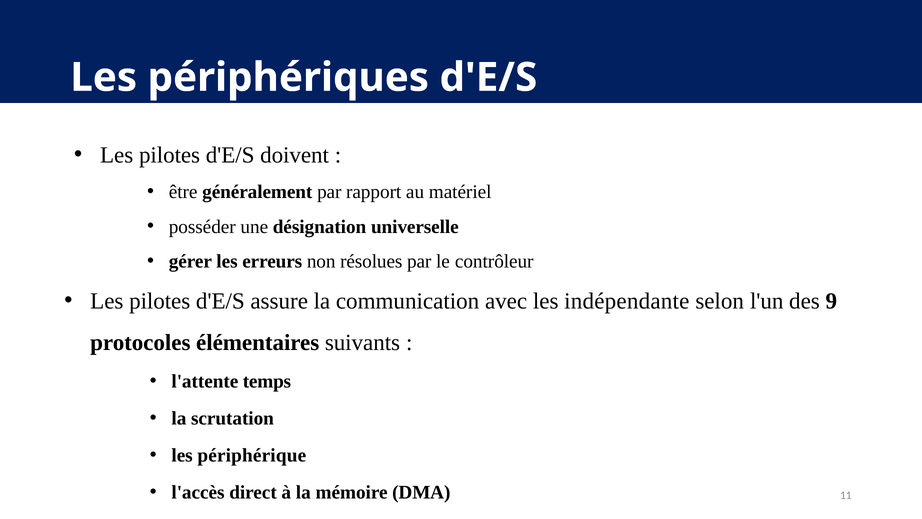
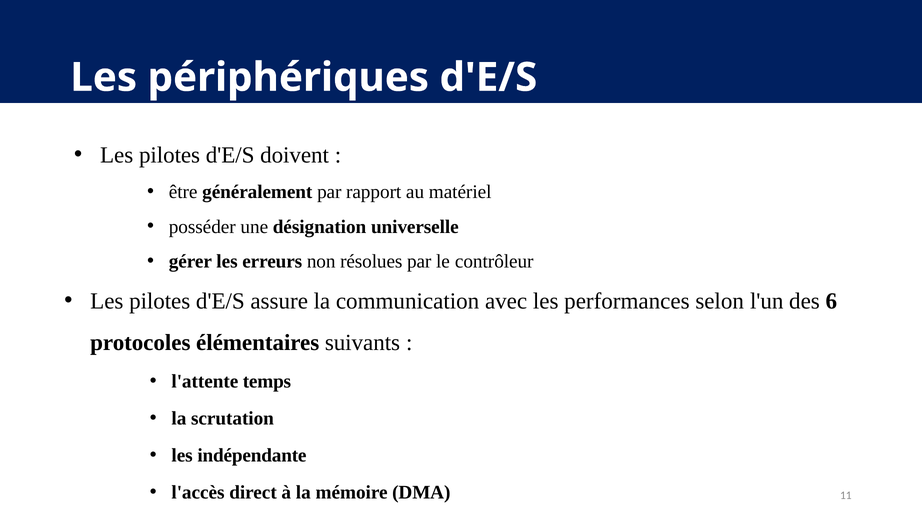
indépendante: indépendante -> performances (627, 301)
9: 9 -> 6 (831, 301)
périphérique: périphérique -> indépendante (252, 455)
